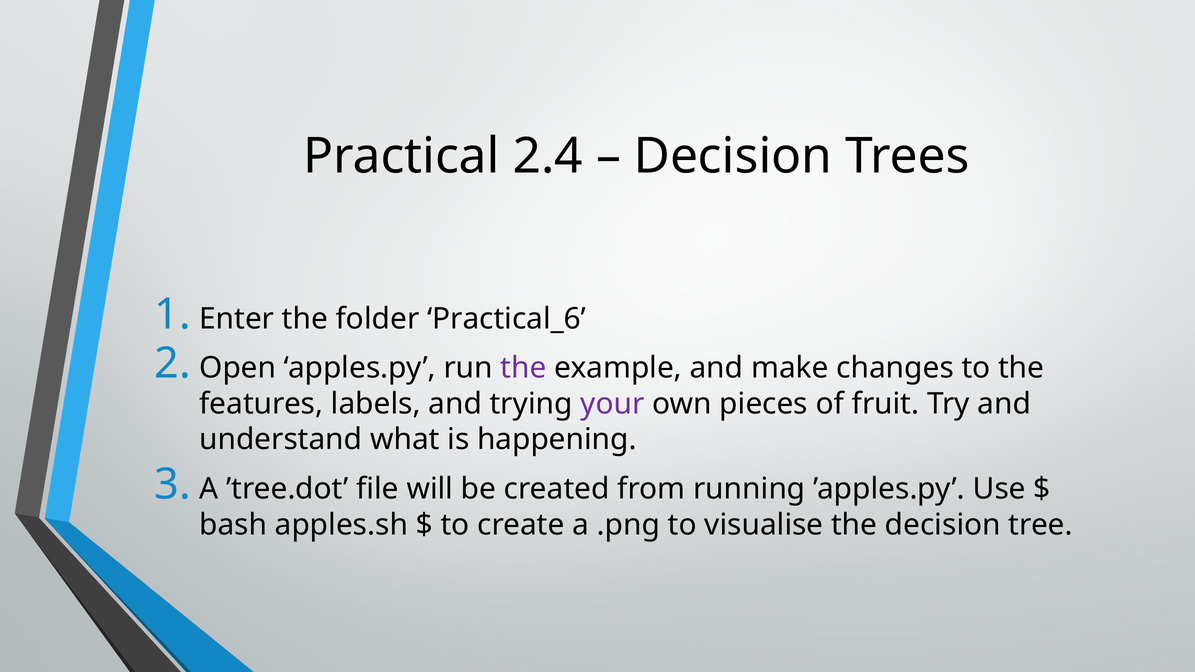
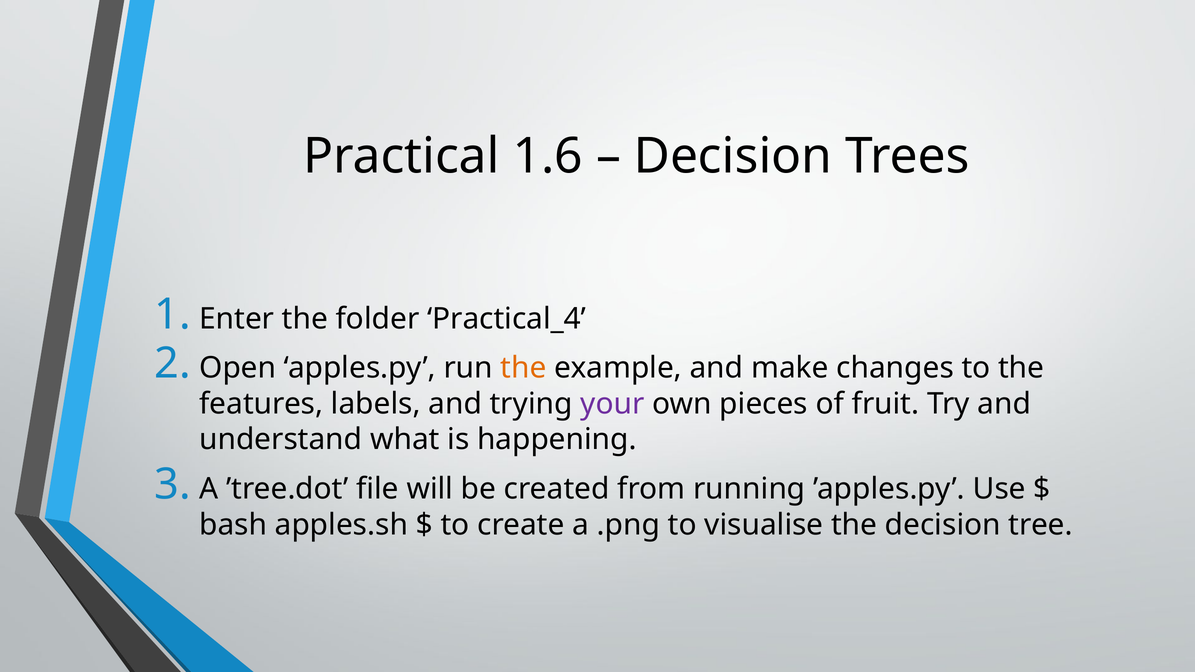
2.4: 2.4 -> 1.6 (548, 157)
Practical_6: Practical_6 -> Practical_4 (507, 319)
the colour: purple -> orange (524, 368)
